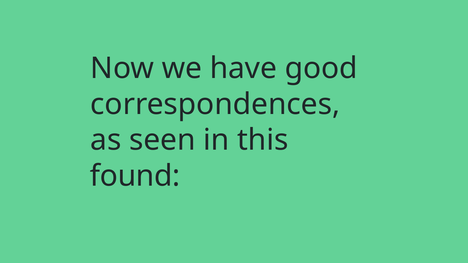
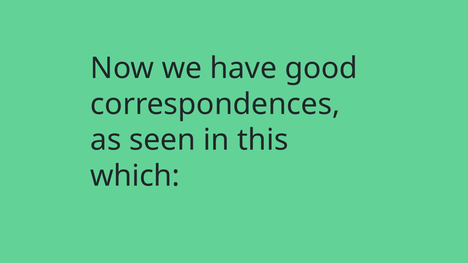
found: found -> which (135, 176)
